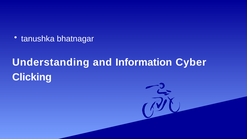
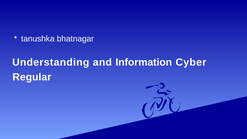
Clicking: Clicking -> Regular (32, 77)
